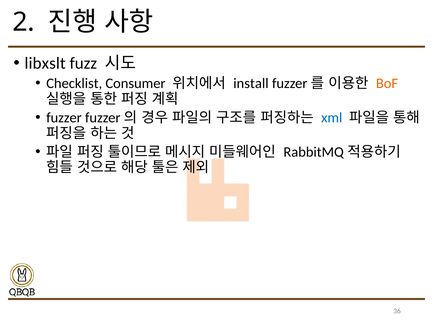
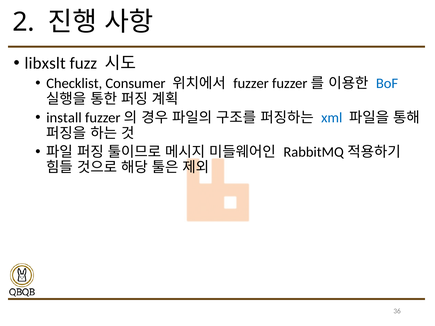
install: install -> fuzzer (251, 83)
BoF colour: orange -> blue (387, 83)
fuzzer: fuzzer -> install (64, 118)
